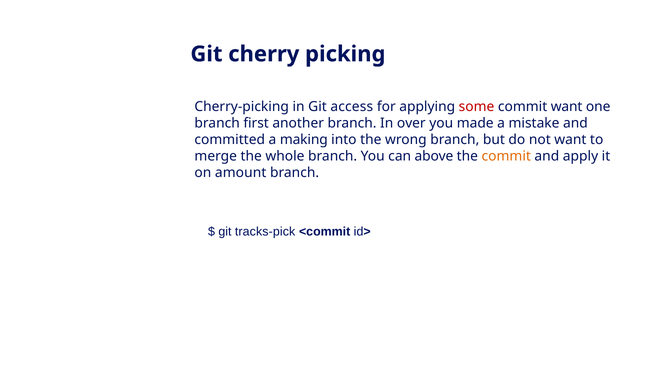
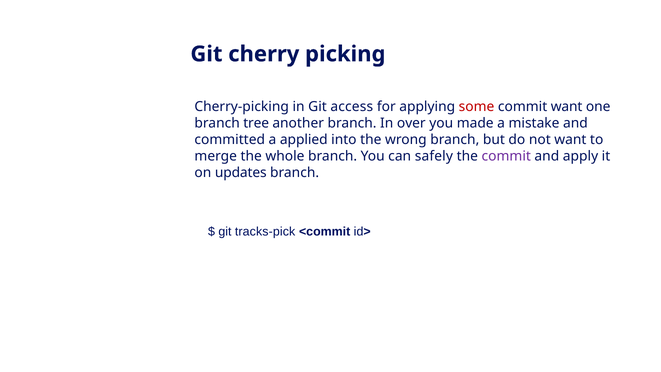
first: first -> tree (256, 123)
making: making -> applied (304, 140)
above: above -> safely (434, 156)
commit colour: orange -> purple (506, 156)
amount: amount -> updates (241, 173)
